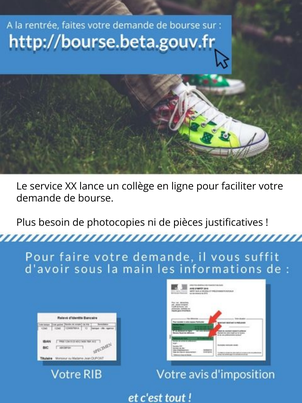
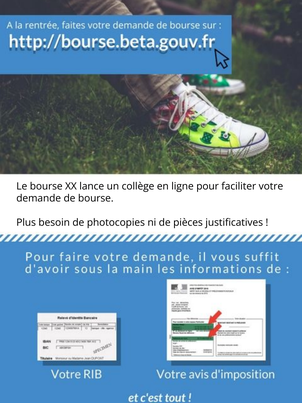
Le service: service -> bourse (46, 186)
